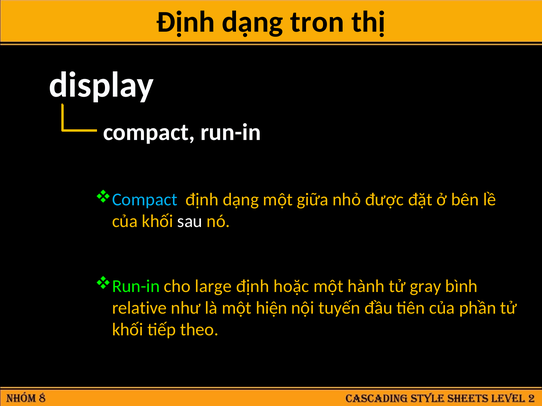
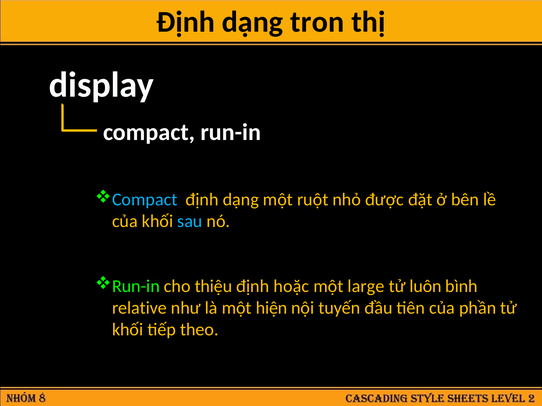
giữa: giữa -> ruột (313, 200)
sau colour: white -> light blue (190, 222)
large: large -> thiệu (213, 287)
hành: hành -> large (366, 287)
gray: gray -> luôn (426, 287)
